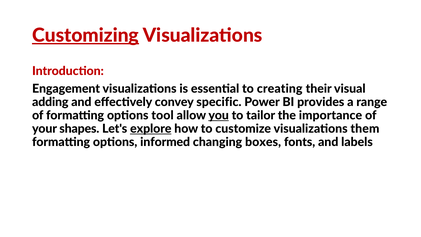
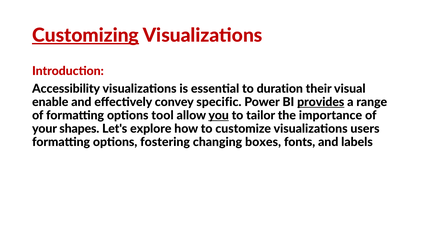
Engagement: Engagement -> Accessibility (66, 89)
creating: creating -> duration (280, 89)
adding: adding -> enable (50, 102)
provides underline: none -> present (321, 102)
explore underline: present -> none (151, 129)
them: them -> users (365, 129)
informed: informed -> fostering (165, 142)
